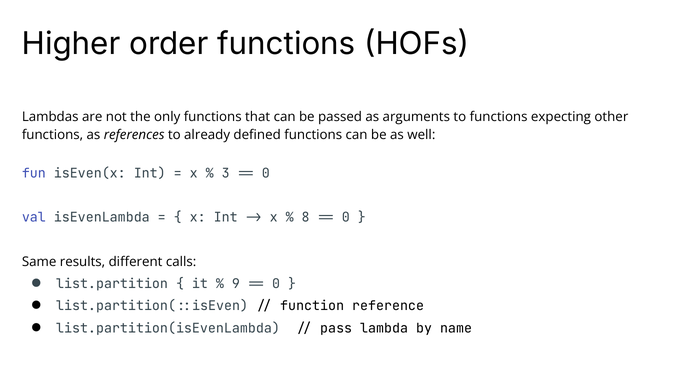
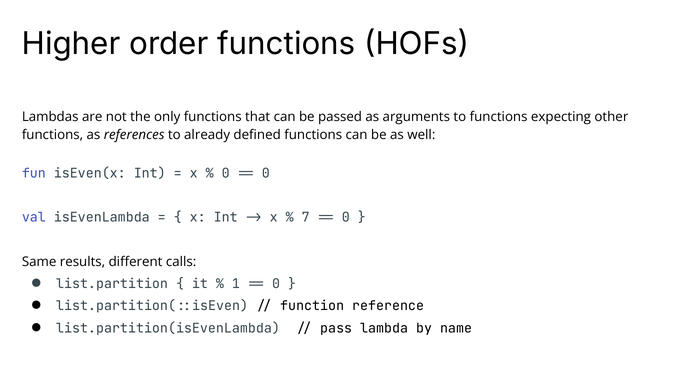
3: 3 -> 0 (226, 173)
8: 8 -> 7 (306, 217)
9: 9 -> 1 (236, 284)
